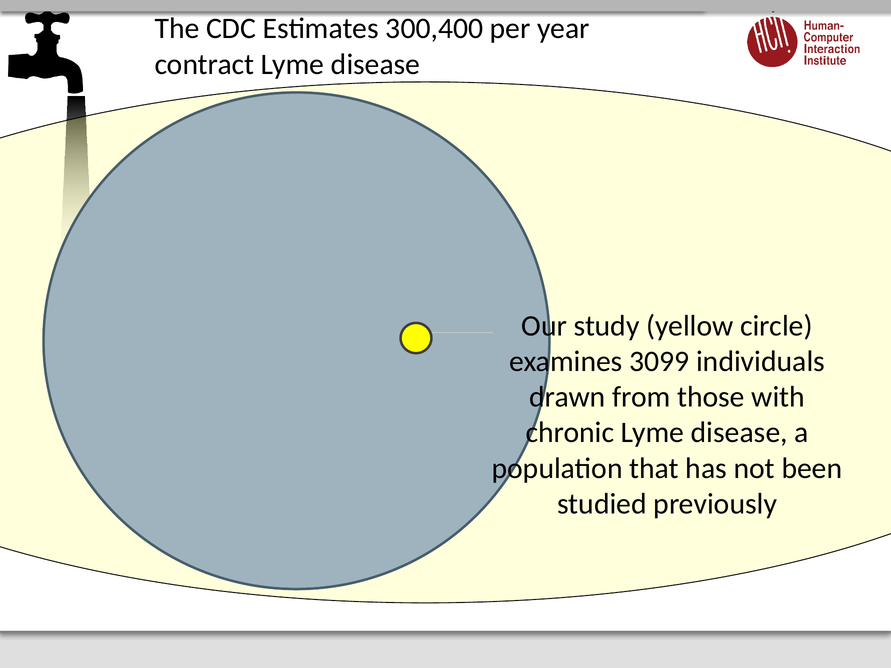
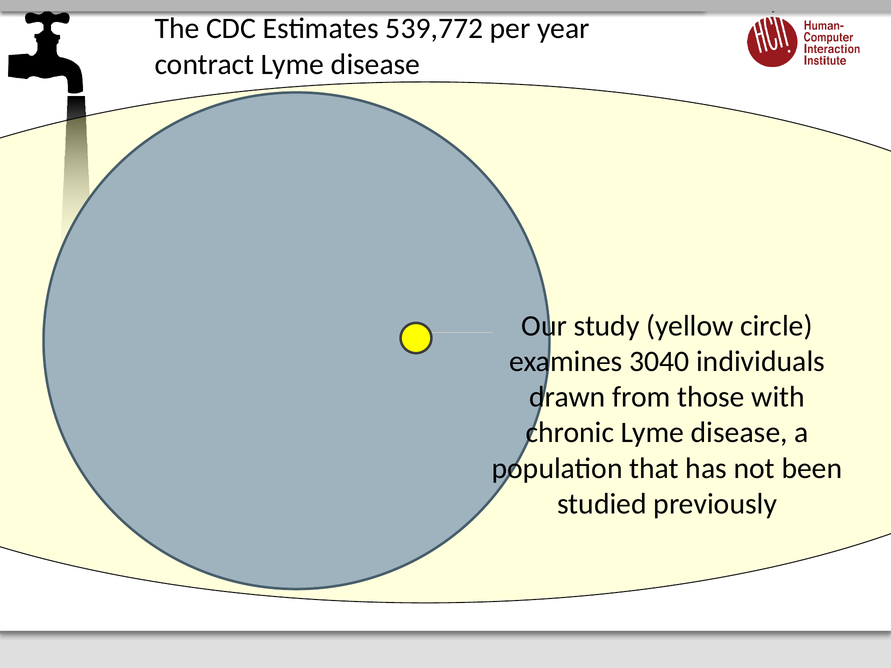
300,400: 300,400 -> 539,772 (434, 29)
3099: 3099 -> 3040 (659, 361)
